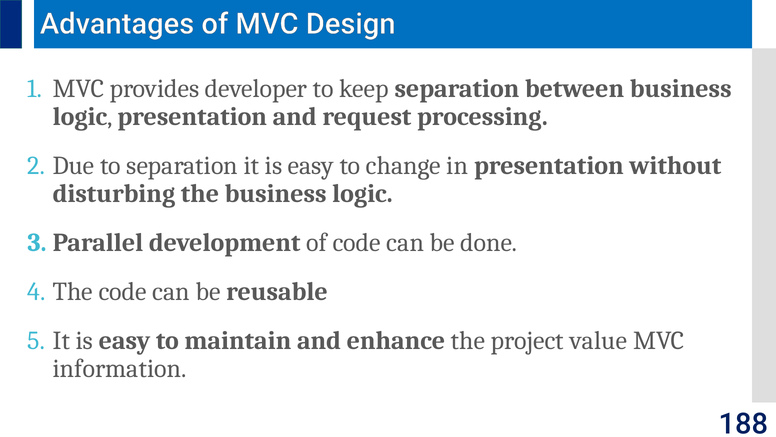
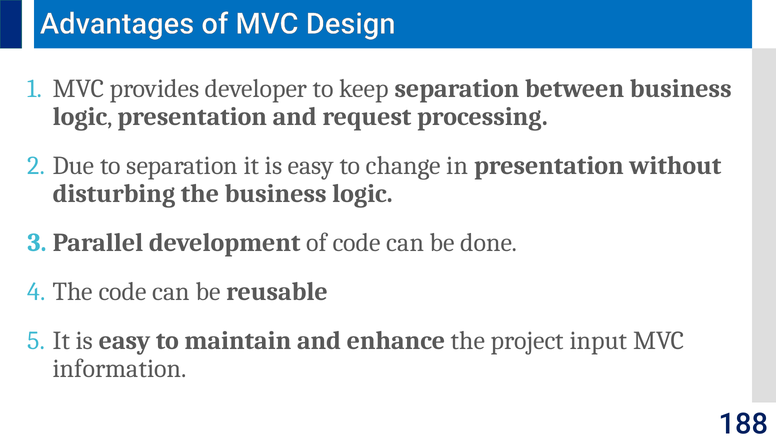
value: value -> input (598, 340)
